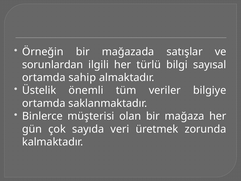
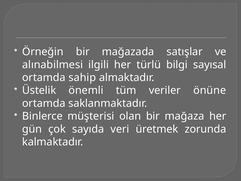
sorunlardan: sorunlardan -> alınabilmesi (53, 65)
bilgiye: bilgiye -> önüne (210, 90)
